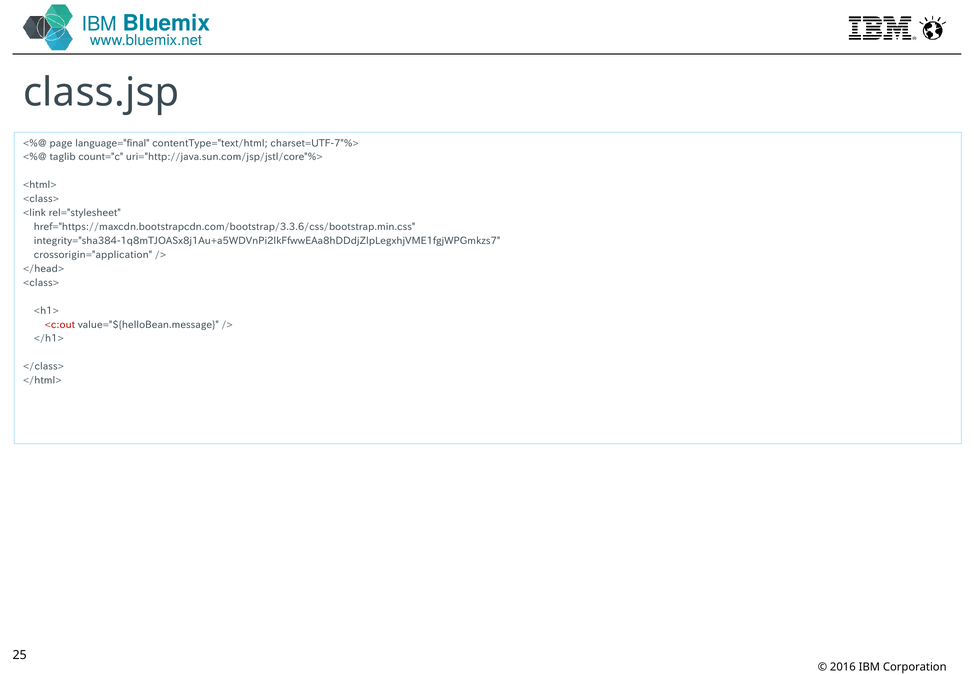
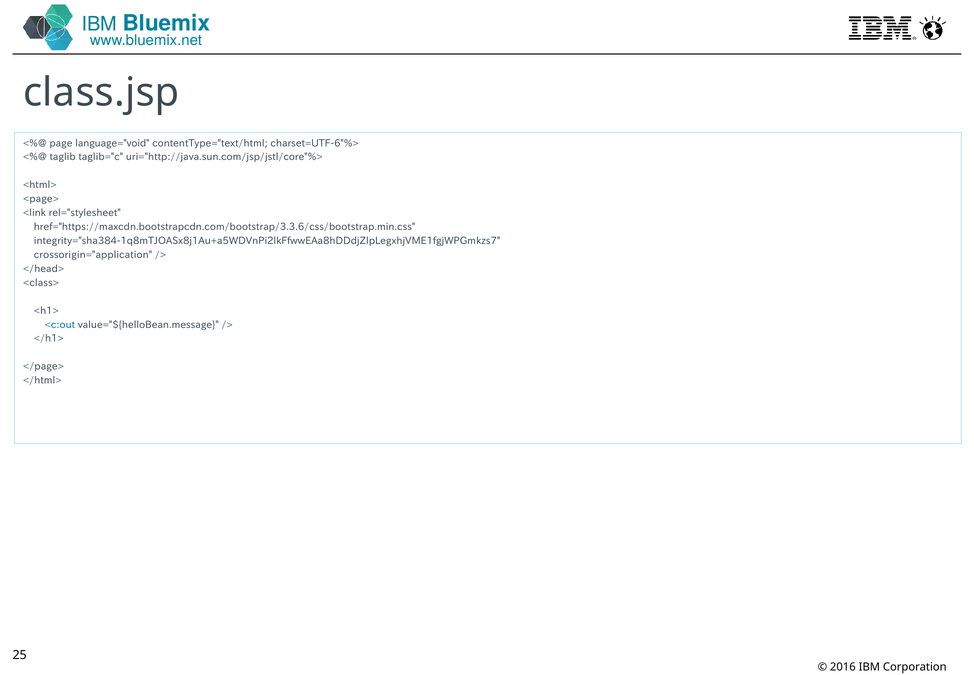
language="final: language="final -> language="void (112, 143)
charset=UTF-7"%>: charset=UTF-7"%> -> charset=UTF-6"%> (315, 143)
count="c: count="c -> taglib="c (101, 157)
<class>: <class> -> <page> (41, 199)
<c:out colour: red -> blue (60, 324)
</class>: </class> -> </page> (44, 366)
